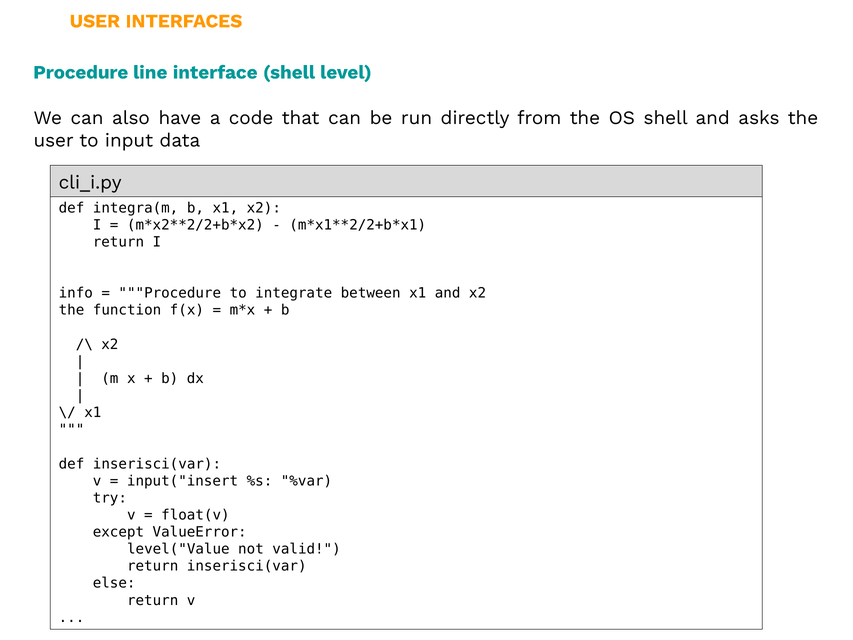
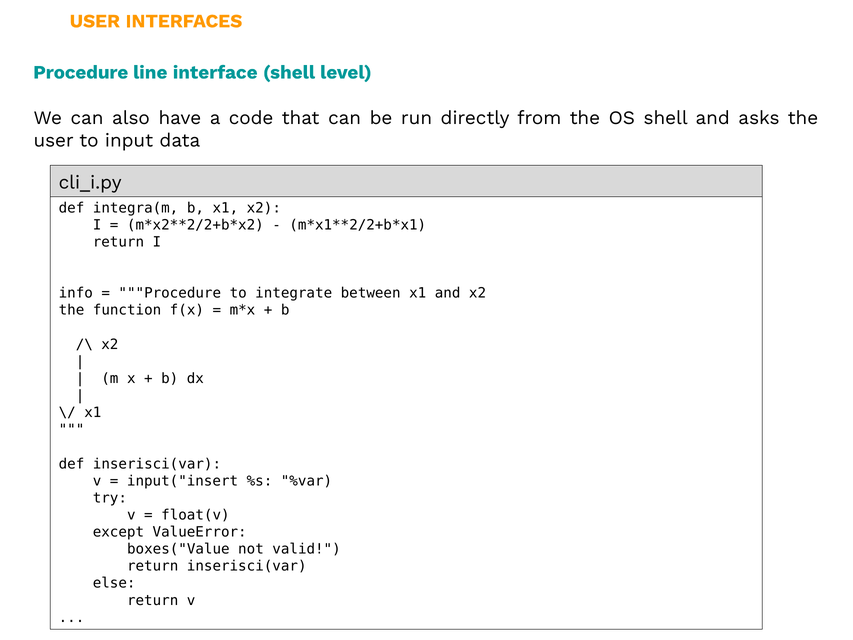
level("Value: level("Value -> boxes("Value (178, 549)
